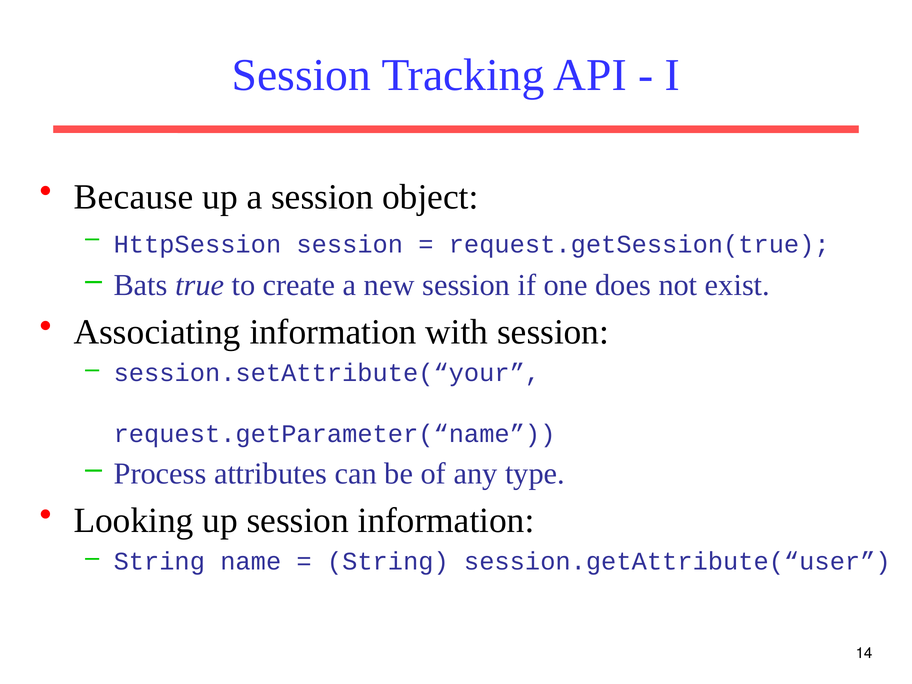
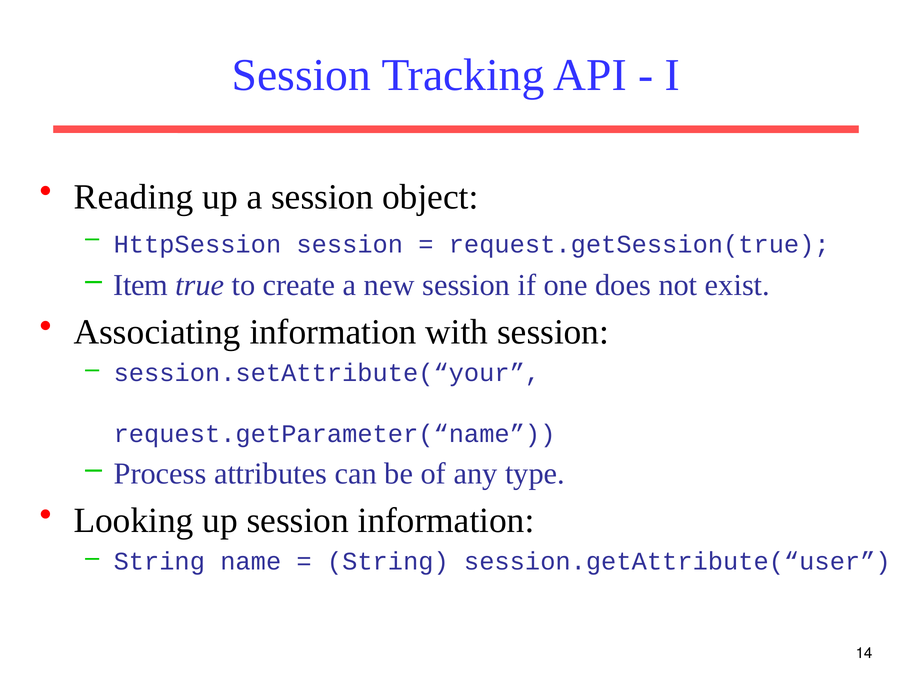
Because: Because -> Reading (134, 197)
Bats: Bats -> Item (141, 285)
